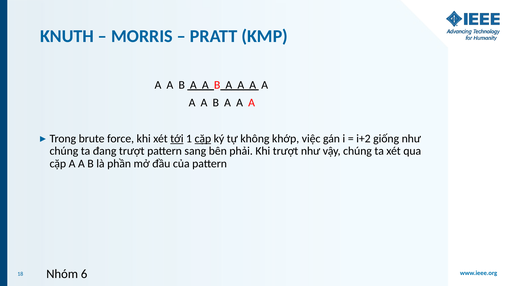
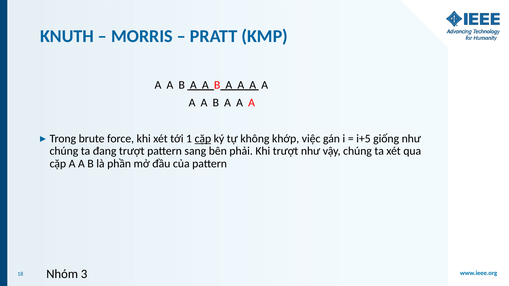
tới underline: present -> none (177, 139)
i+2: i+2 -> i+5 (363, 139)
6: 6 -> 3 (84, 274)
